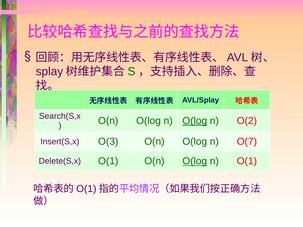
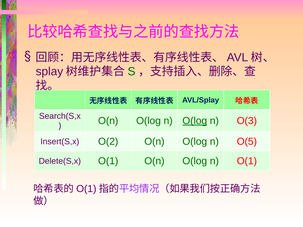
O(2: O(2 -> O(3 (247, 121)
O(3: O(3 -> O(2 (108, 142)
O(7: O(7 -> O(5 (247, 142)
O(log underline: present -> none (195, 161)
